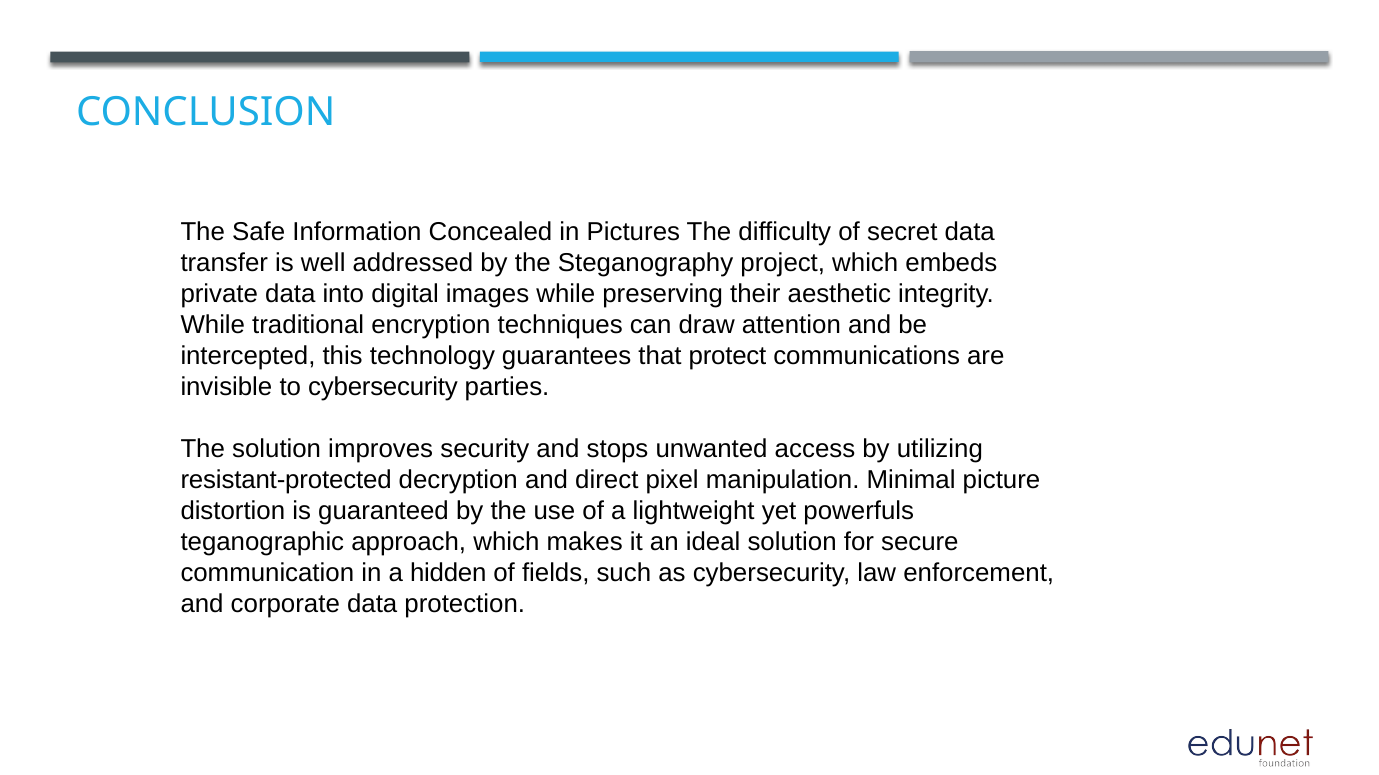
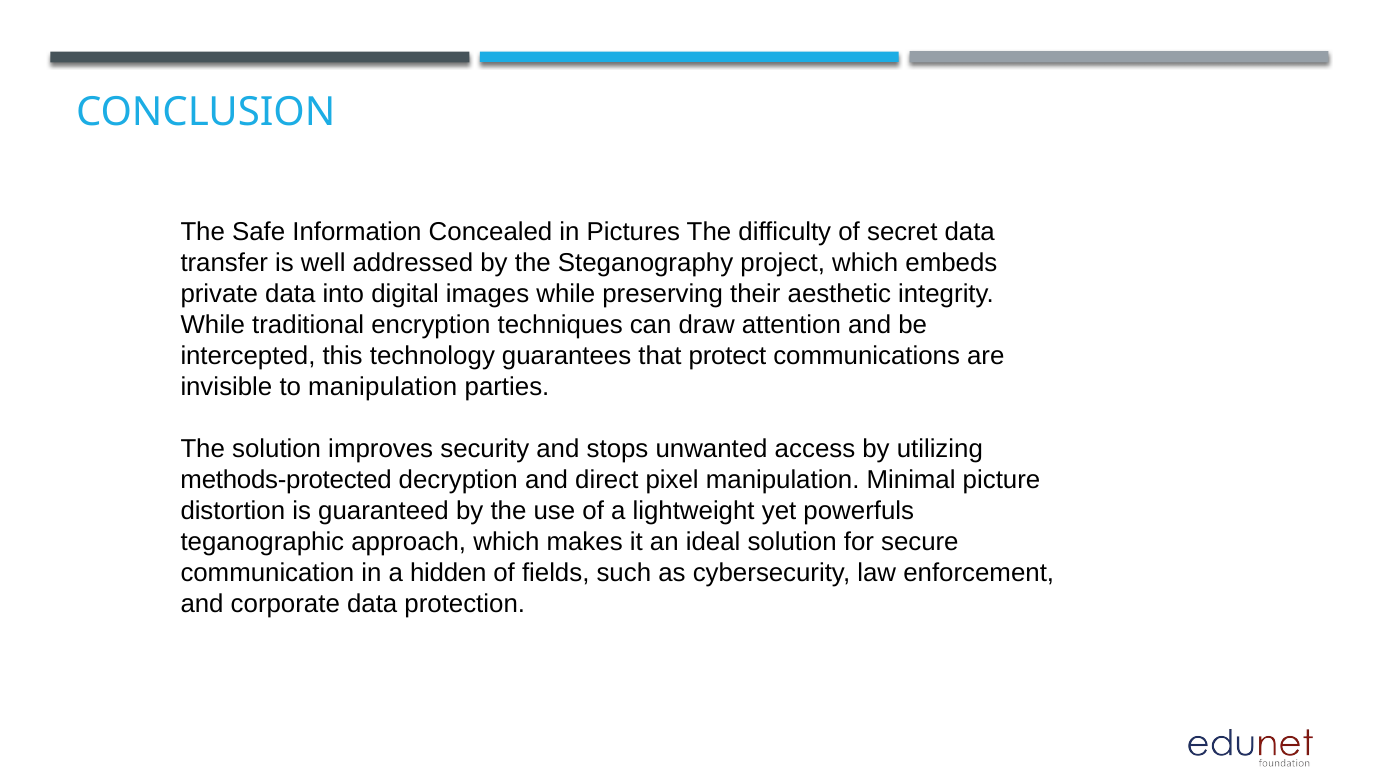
to cybersecurity: cybersecurity -> manipulation (383, 387)
resistant-protected: resistant-protected -> methods-protected (286, 480)
